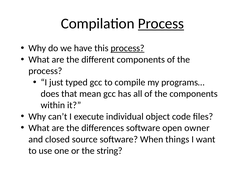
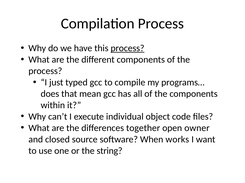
Process underline: present -> none (161, 24)
differences software: software -> together (143, 128)
things: things -> works (177, 140)
